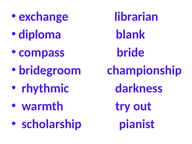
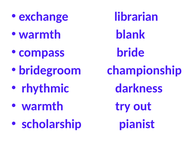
diploma: diploma -> warmth (40, 34)
